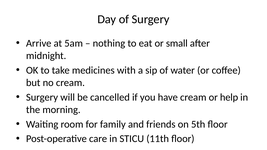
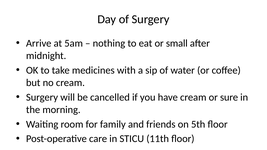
help: help -> sure (229, 97)
